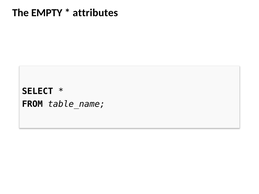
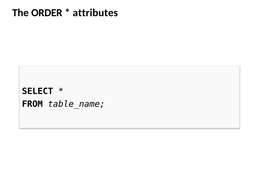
EMPTY: EMPTY -> ORDER (47, 13)
